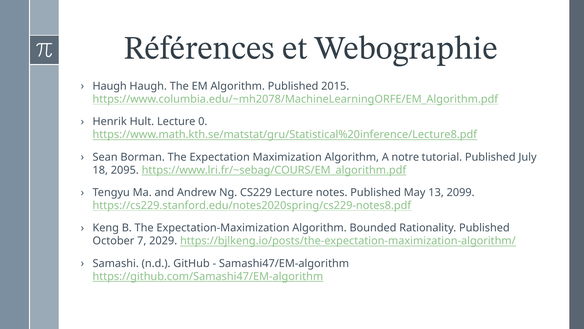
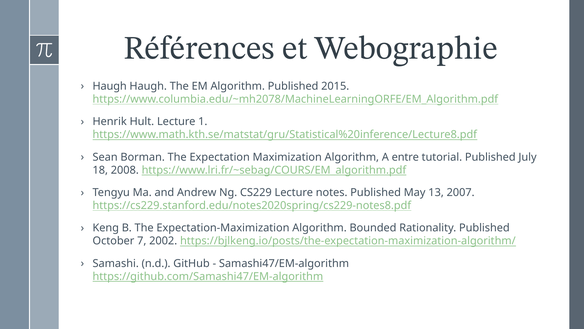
0: 0 -> 1 (203, 121)
notre: notre -> entre (405, 157)
2095: 2095 -> 2008 (125, 170)
2099: 2099 -> 2007 (461, 192)
2029: 2029 -> 2002 (163, 241)
